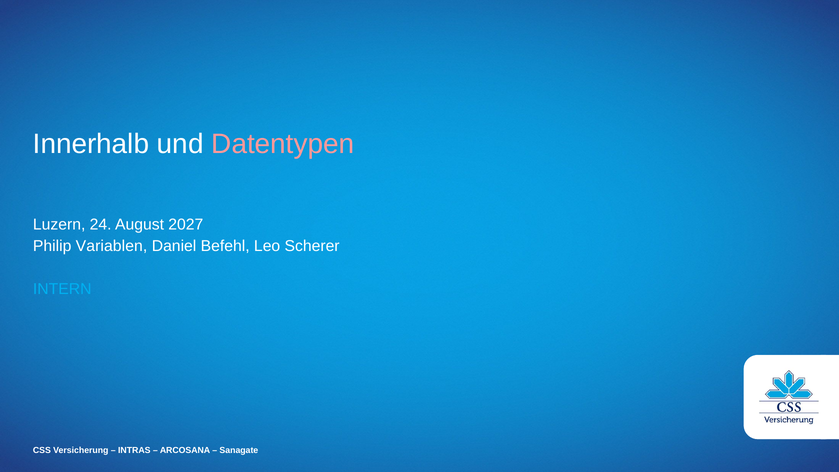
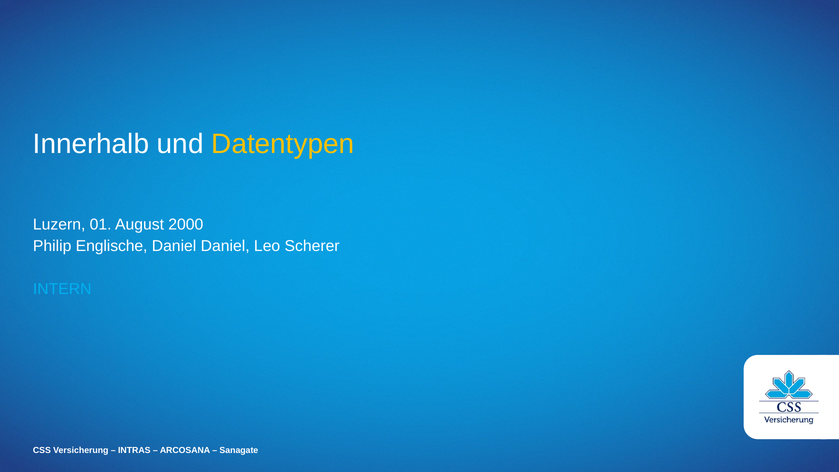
Datentypen colour: pink -> yellow (283, 144)
24: 24 -> 01 (101, 224)
2027: 2027 -> 2000 (186, 224)
Variablen: Variablen -> Englische (112, 246)
Daniel Befehl: Befehl -> Daniel (225, 246)
